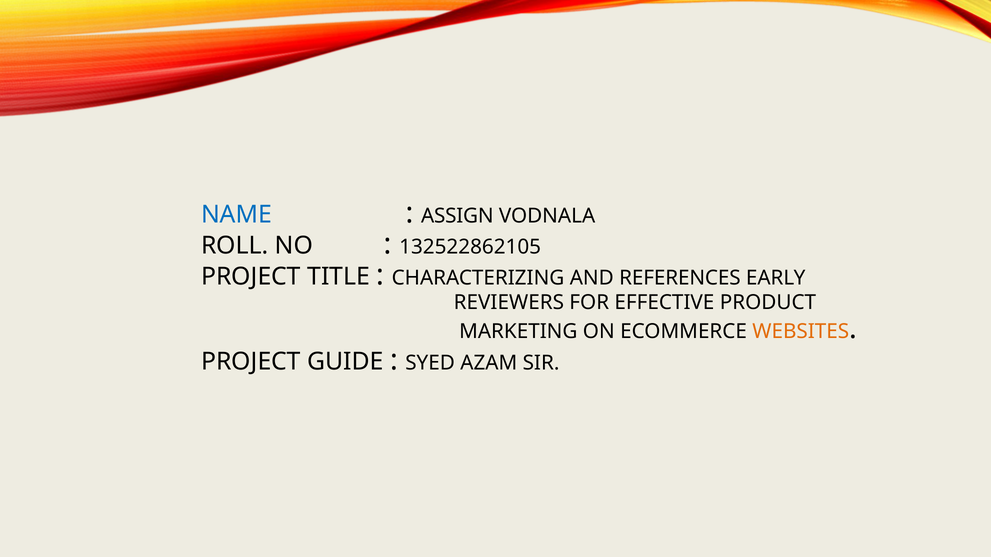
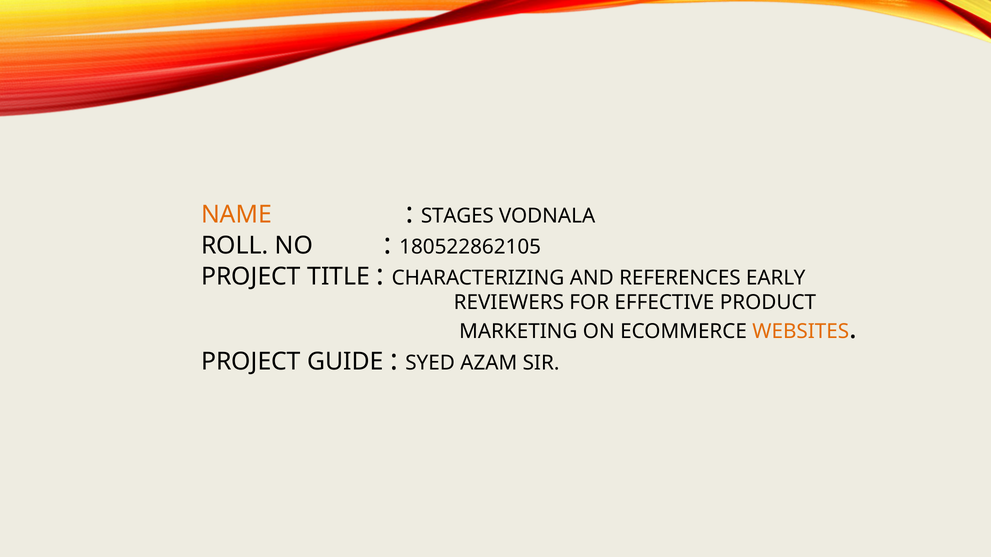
NAME colour: blue -> orange (237, 215)
ASSIGN: ASSIGN -> STAGES (457, 216)
132522862105: 132522862105 -> 180522862105 (470, 247)
